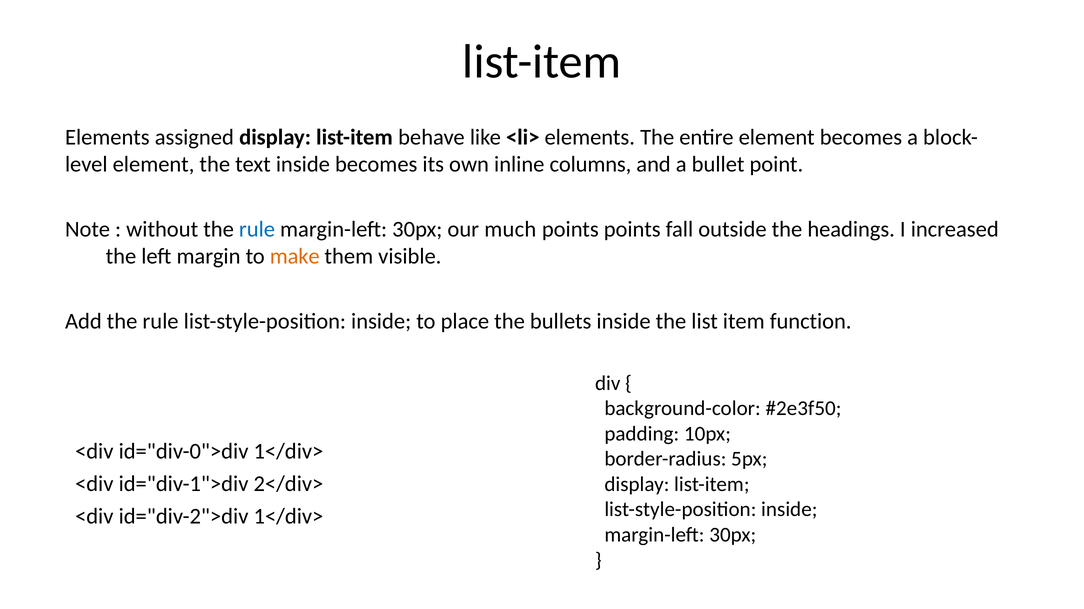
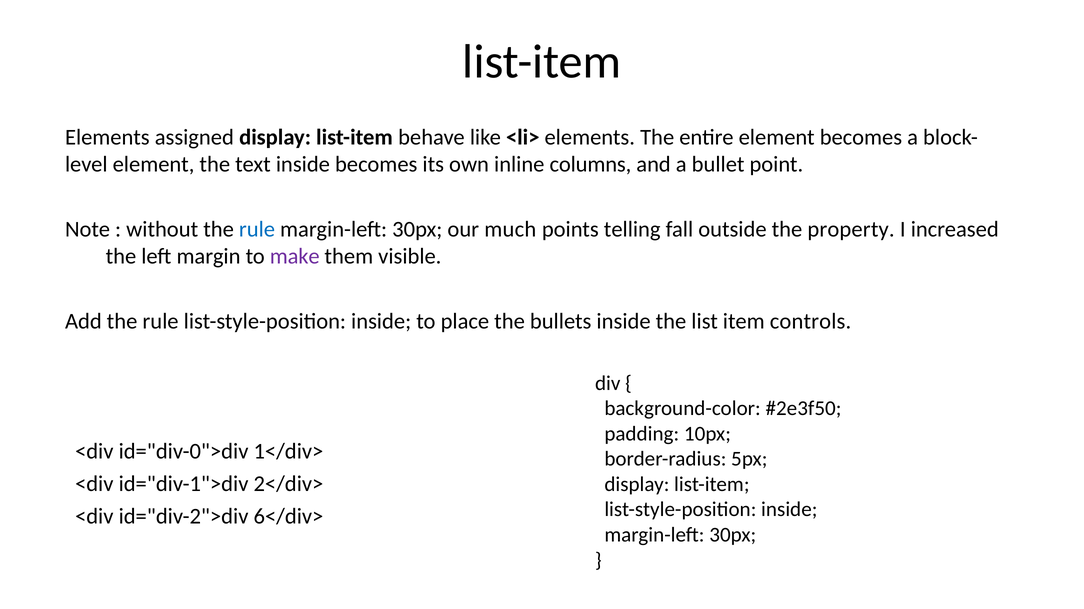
points points: points -> telling (632, 230)
headings: headings -> property (851, 230)
make colour: orange -> purple (295, 257)
function: function -> controls (811, 322)
id="div-2">div 1</div>: 1</div> -> 6</div> (288, 517)
